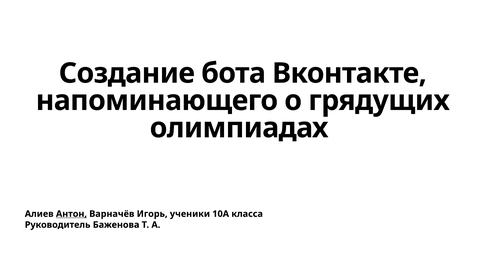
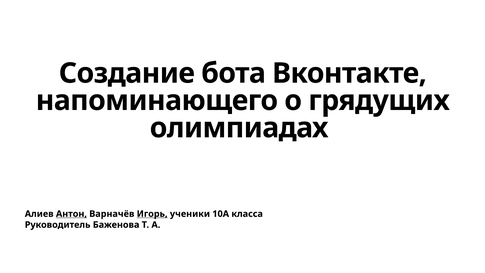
Игорь underline: none -> present (152, 214)
